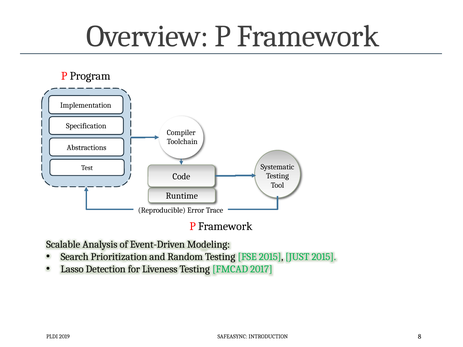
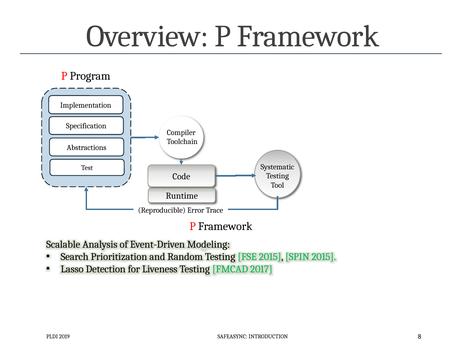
JUST: JUST -> SPIN (297, 257)
